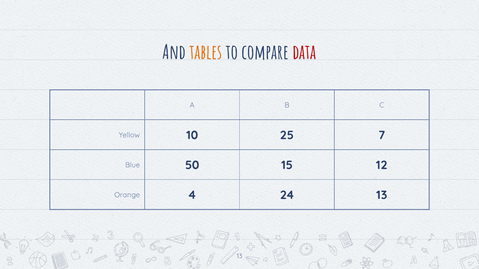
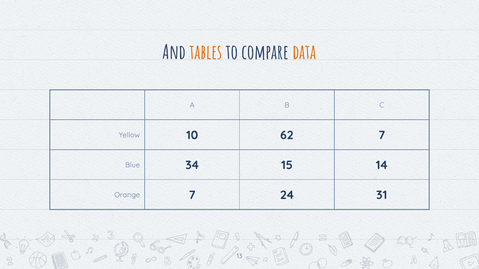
data colour: red -> orange (304, 53)
25: 25 -> 62 (287, 135)
50: 50 -> 34 (192, 165)
12: 12 -> 14 (382, 165)
Orange 4: 4 -> 7 (192, 195)
24 13: 13 -> 31 (382, 195)
